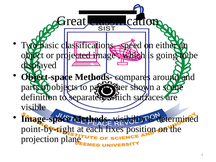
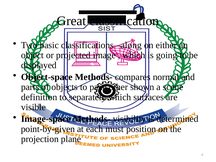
speed: speed -> along (129, 45)
around: around -> normal (166, 77)
point-by-right: point-by-right -> point-by-given (48, 129)
fixes: fixes -> must (115, 129)
